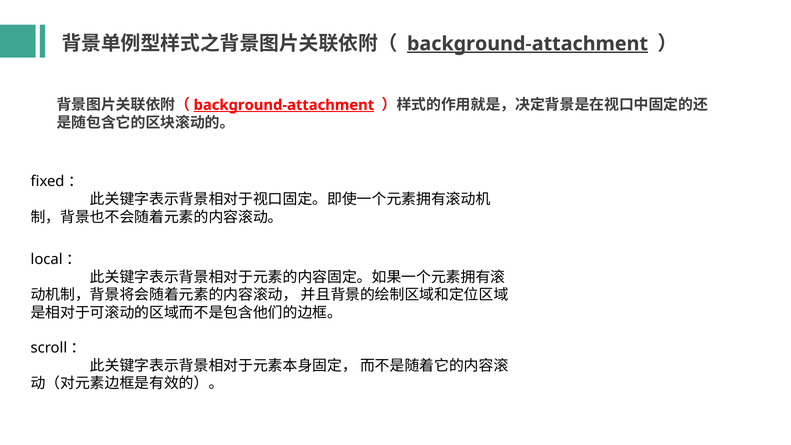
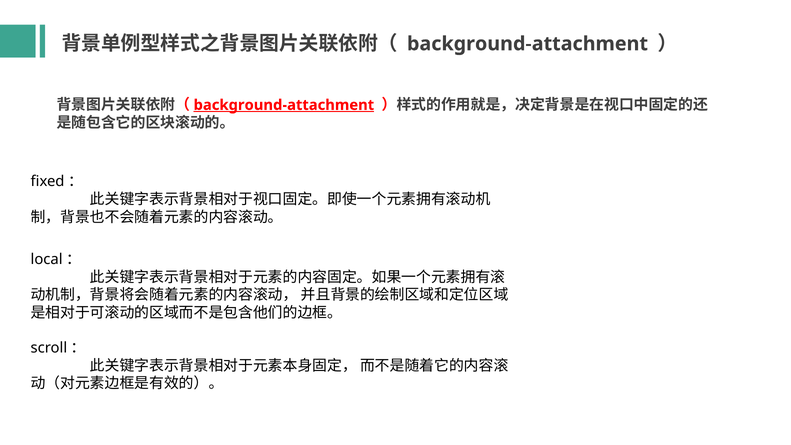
background-attachment underline: present -> none (527, 44)
